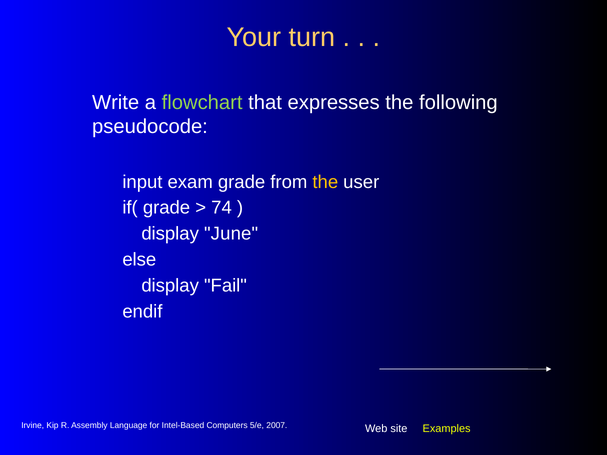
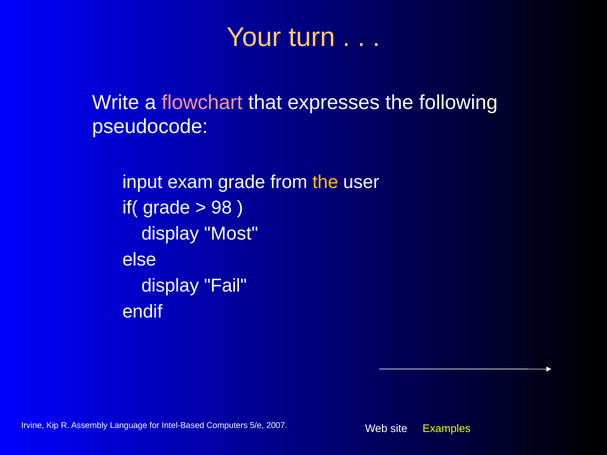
flowchart colour: light green -> pink (202, 103)
74: 74 -> 98 (222, 208)
June: June -> Most (231, 234)
